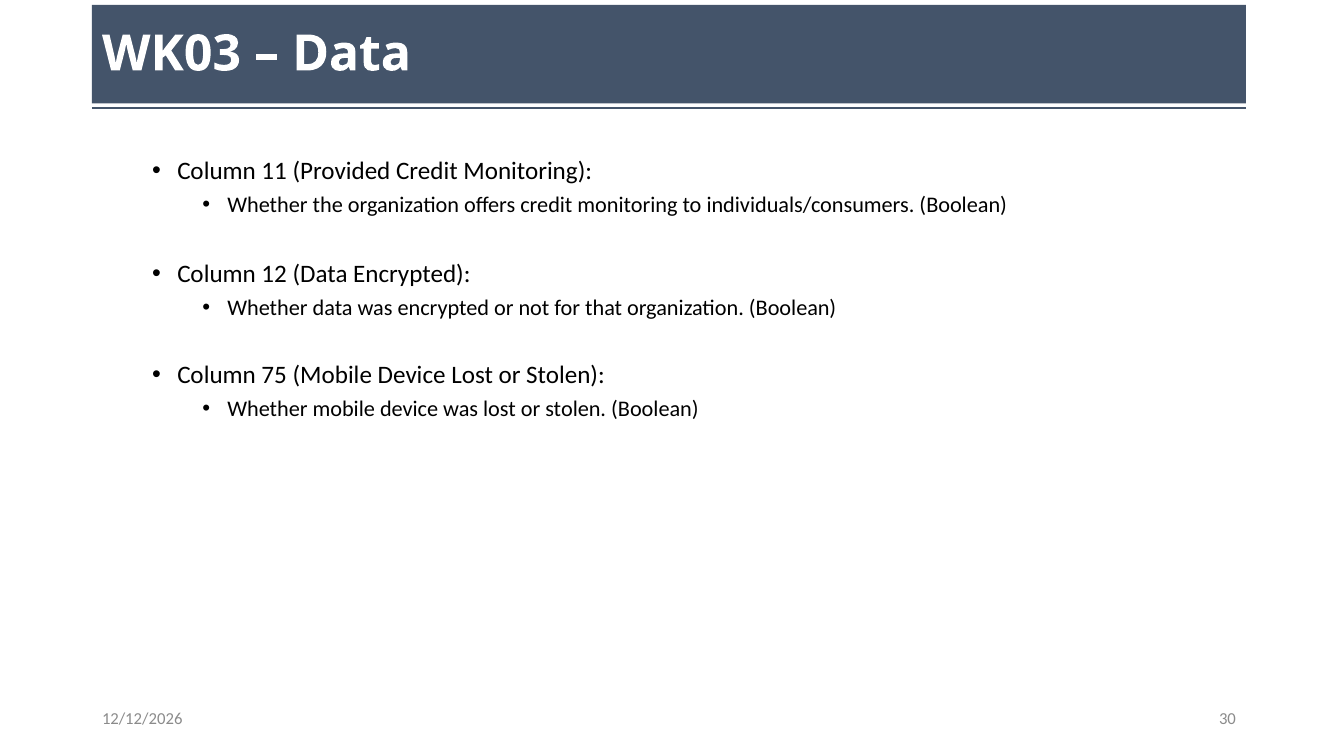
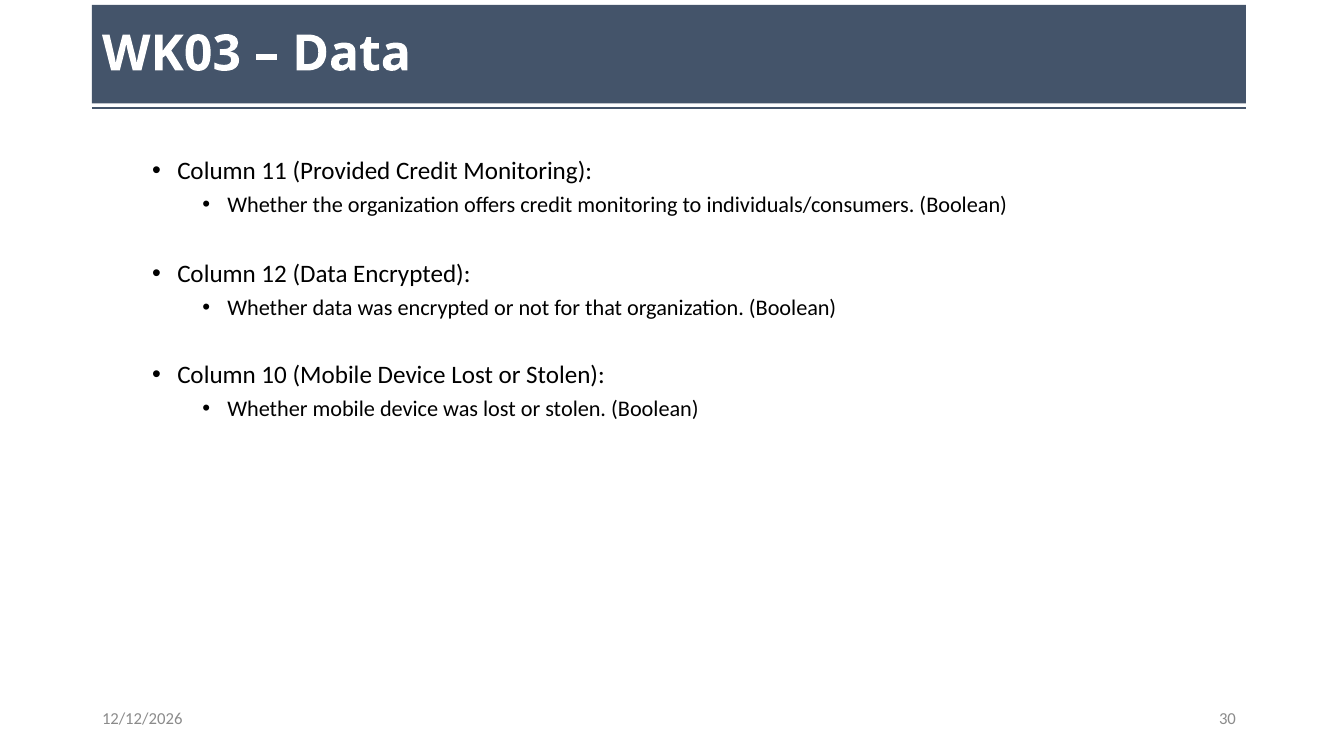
75: 75 -> 10 (274, 375)
